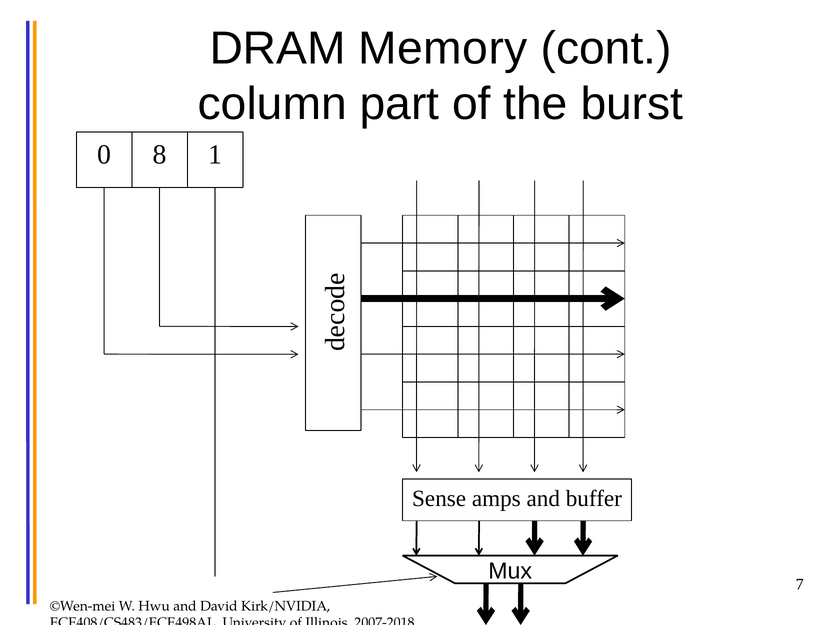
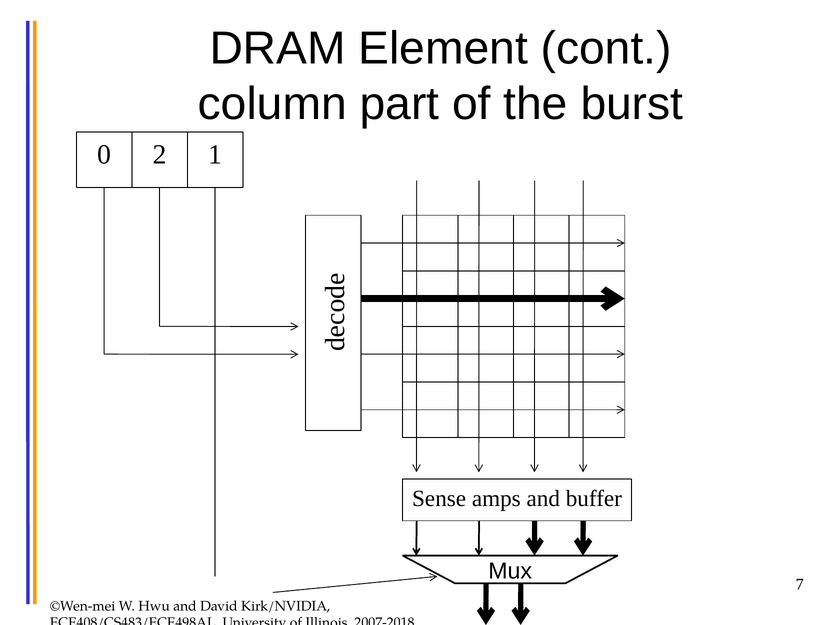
Memory: Memory -> Element (443, 48)
8: 8 -> 2 (160, 155)
